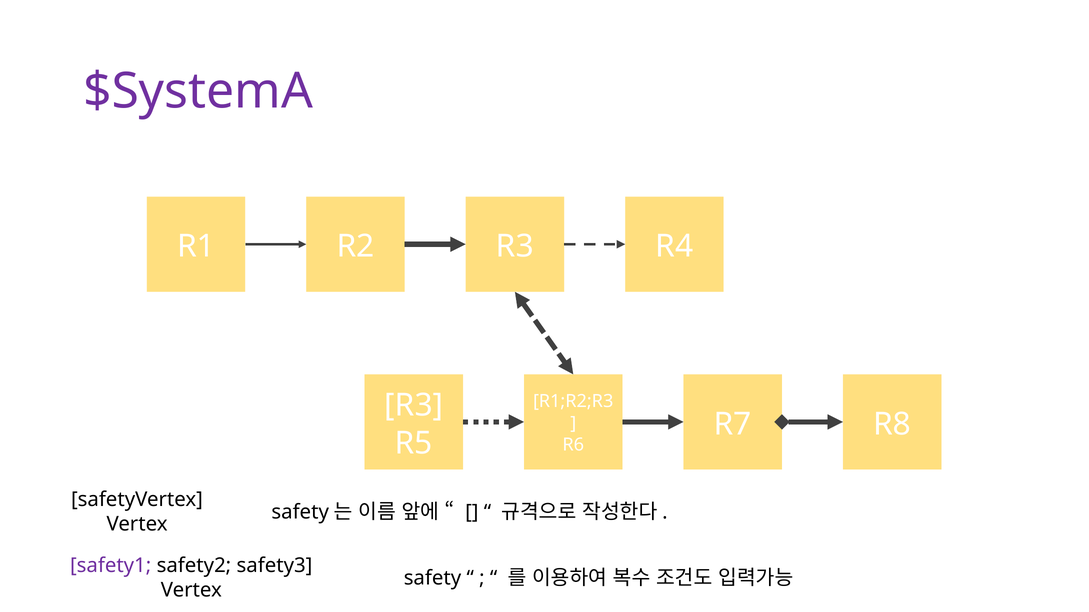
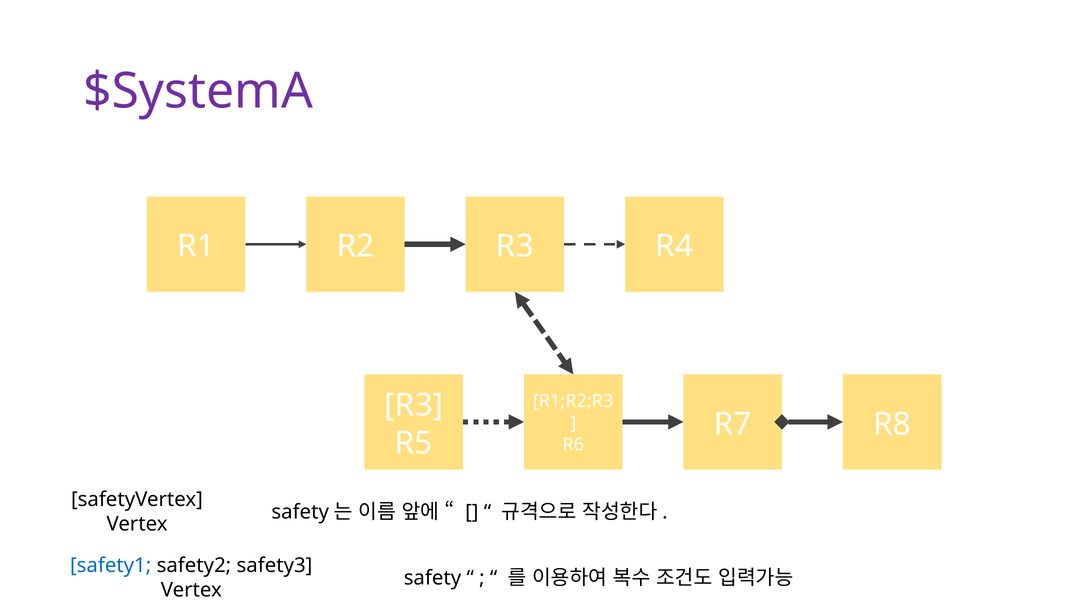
safety1 colour: purple -> blue (111, 566)
